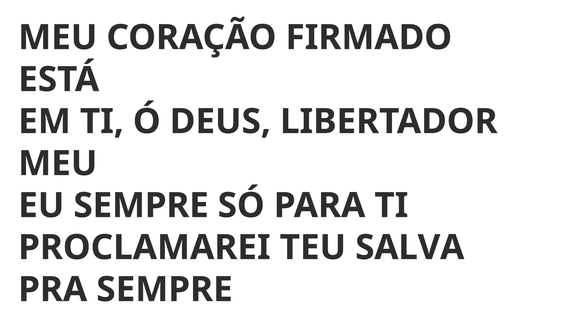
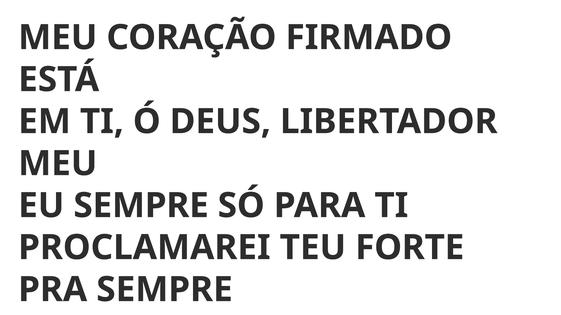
SALVA: SALVA -> FORTE (410, 248)
